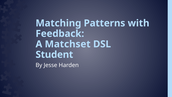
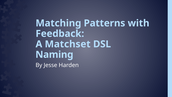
Student: Student -> Naming (54, 54)
